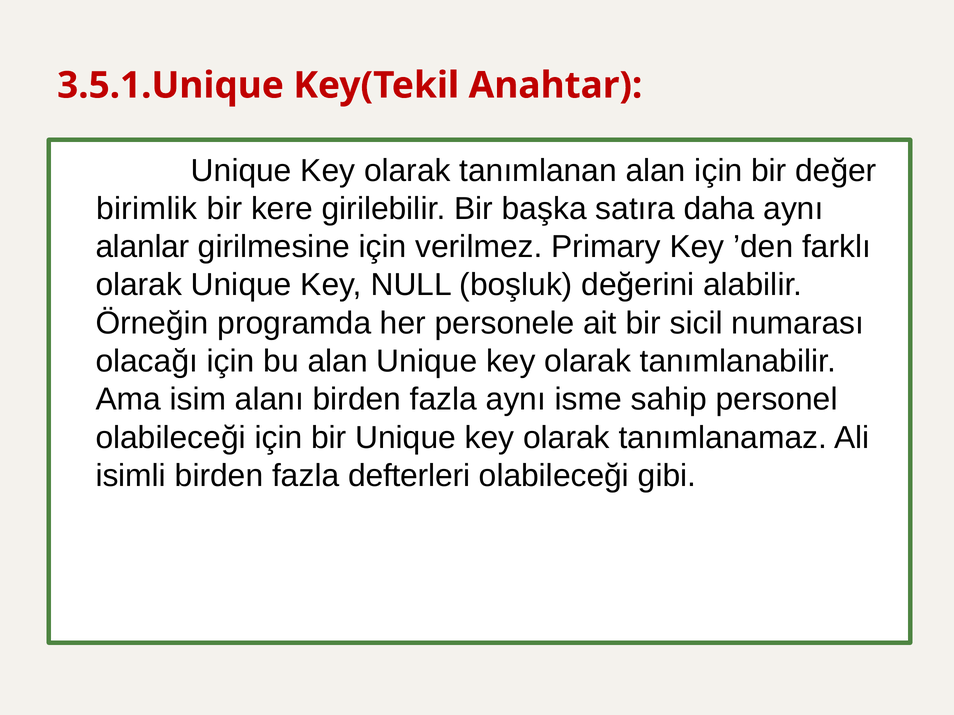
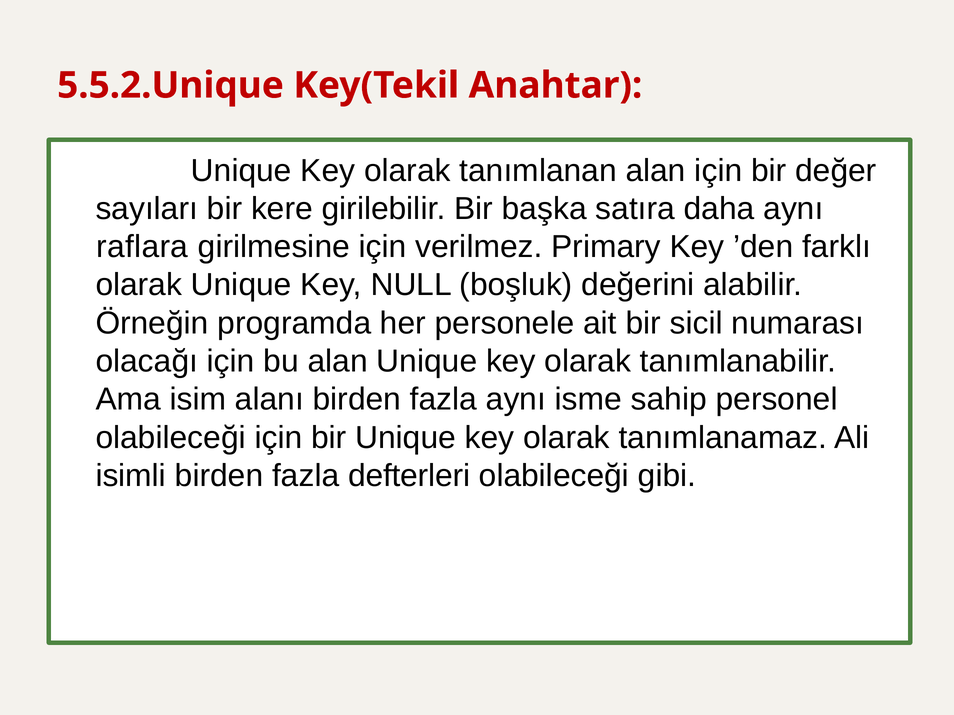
3.5.1.Unique: 3.5.1.Unique -> 5.5.2.Unique (170, 85)
birimlik: birimlik -> sayıları (147, 209)
alanlar: alanlar -> raflara (142, 247)
